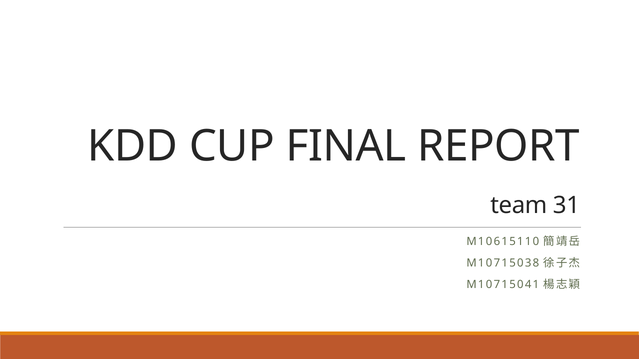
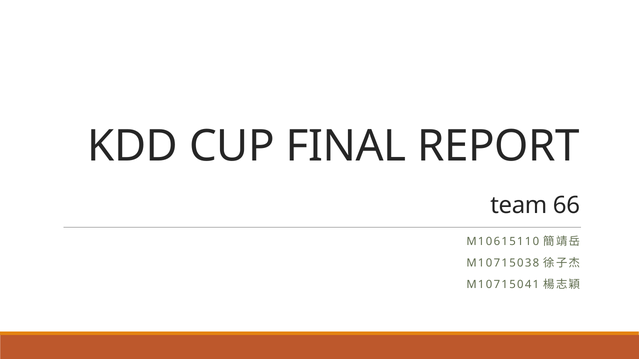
31: 31 -> 66 (566, 205)
